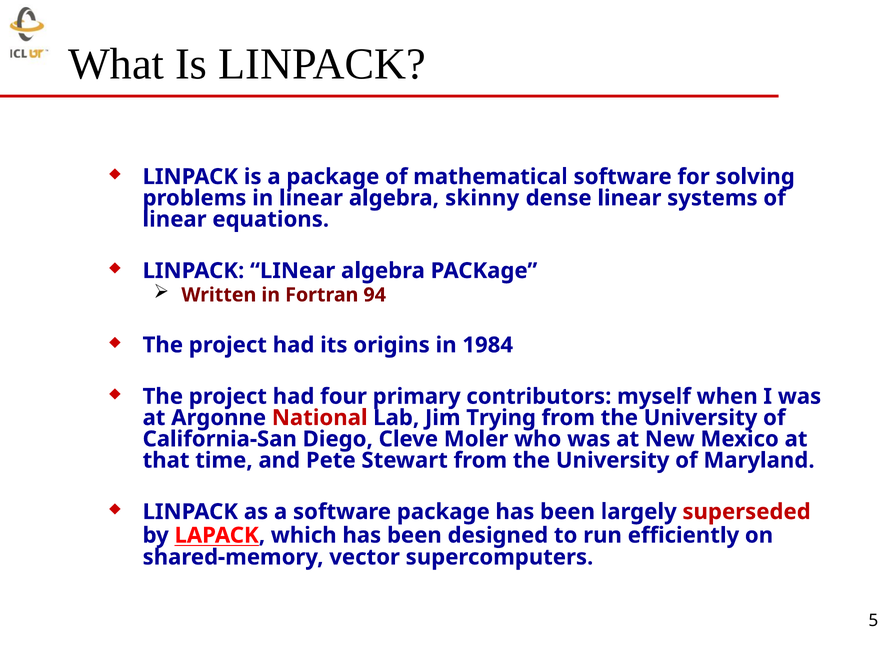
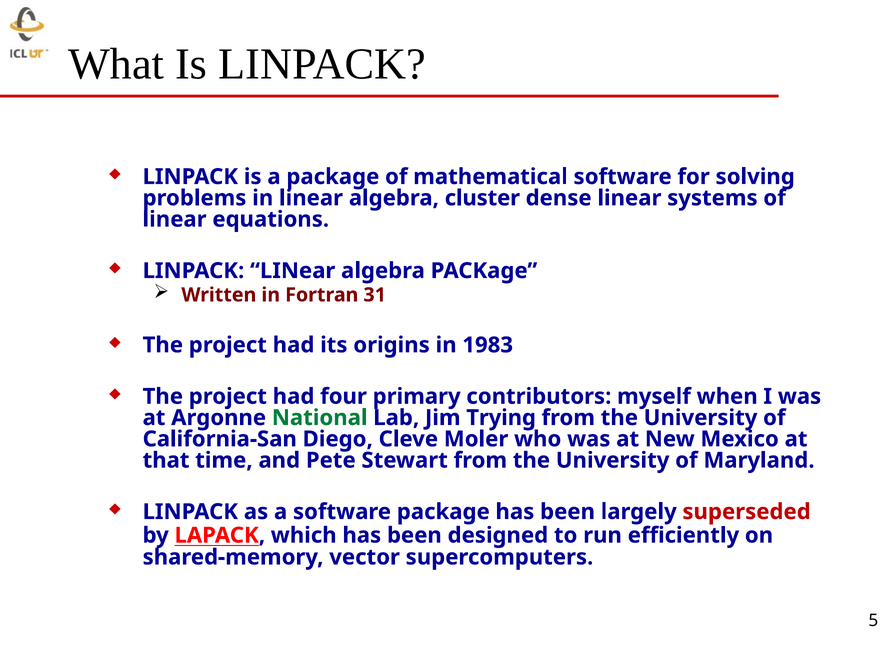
skinny: skinny -> cluster (482, 198)
94: 94 -> 31 (375, 295)
1984: 1984 -> 1983 (488, 345)
National colour: red -> green (320, 418)
